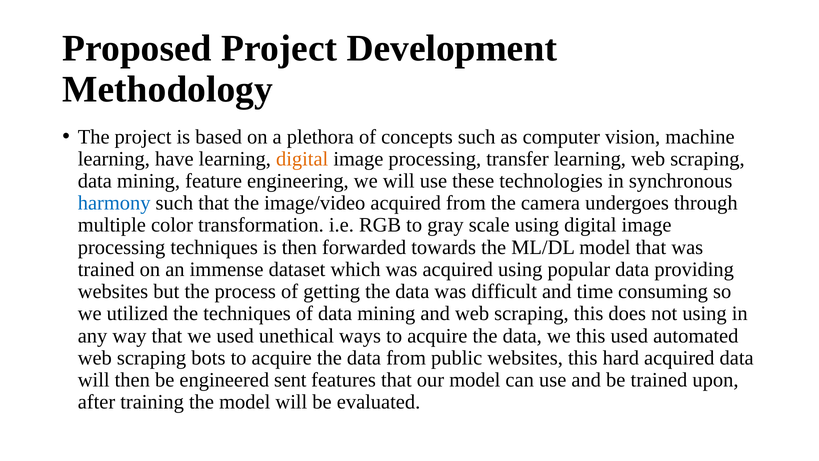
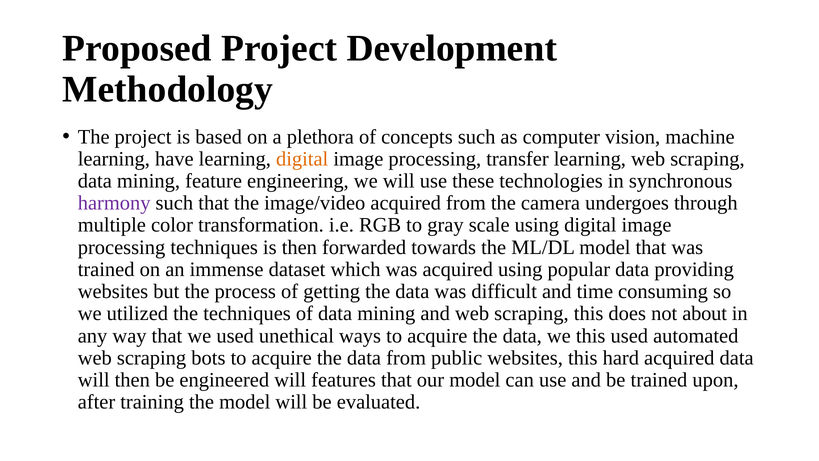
harmony colour: blue -> purple (114, 203)
not using: using -> about (705, 313)
engineered sent: sent -> will (290, 380)
